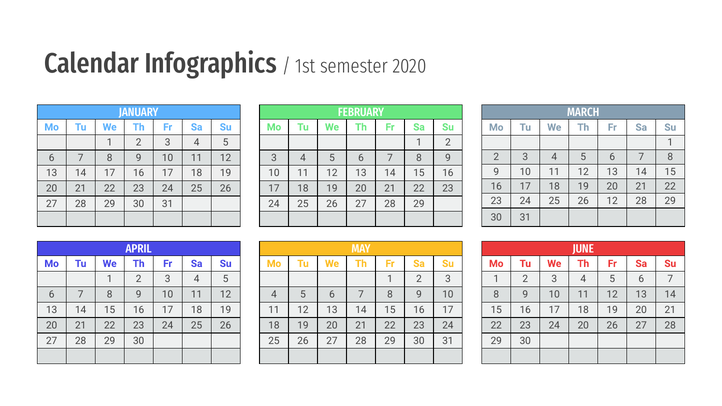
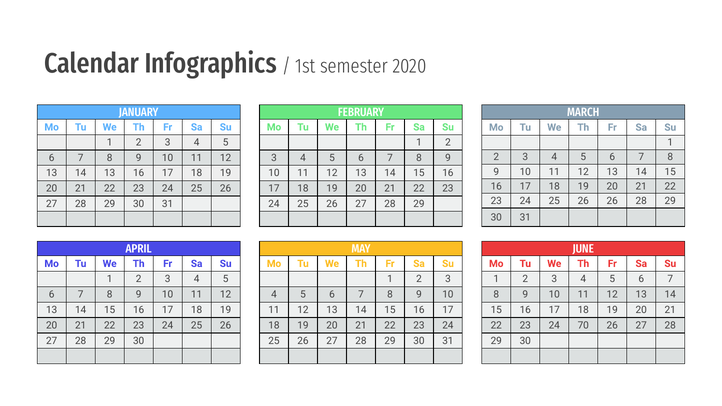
14 17: 17 -> 13 (110, 173)
26 12: 12 -> 26 (612, 201)
24 20: 20 -> 70 (583, 325)
